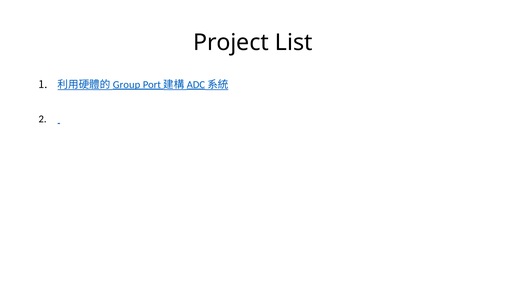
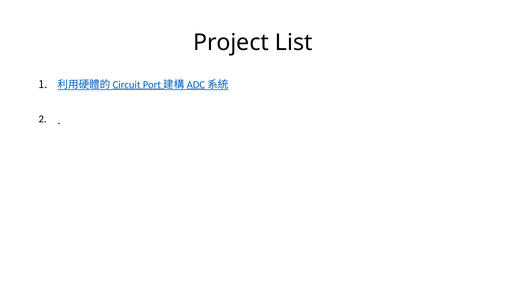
Group: Group -> Circuit (127, 85)
